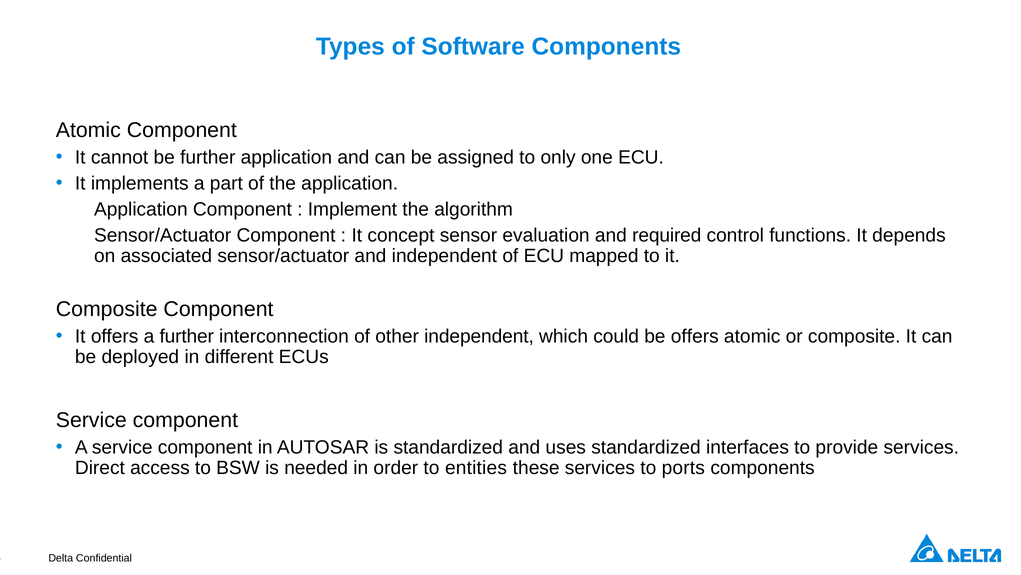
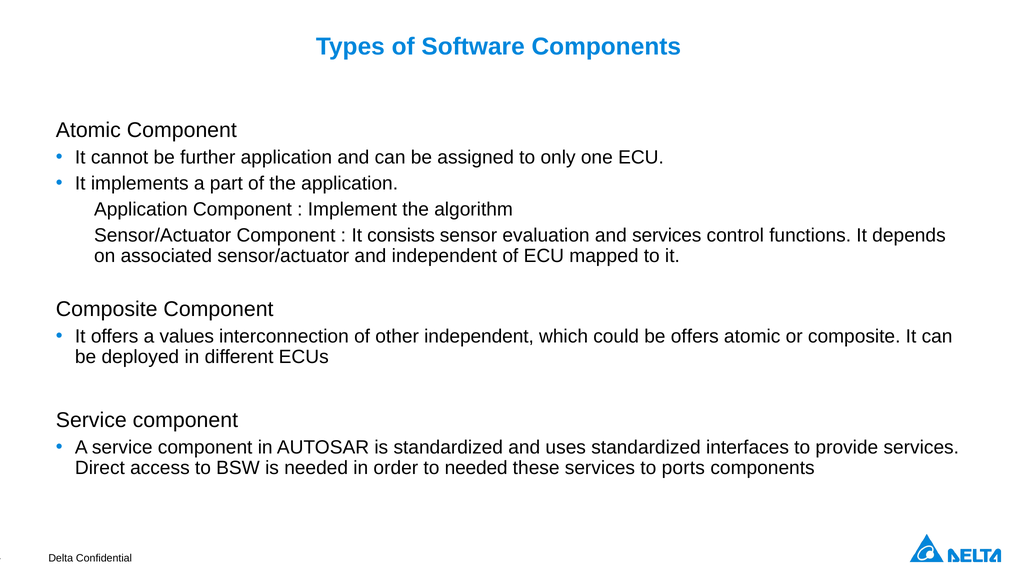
concept: concept -> consists (401, 235)
and required: required -> services (667, 235)
a further: further -> values (187, 336)
to entities: entities -> needed (476, 467)
